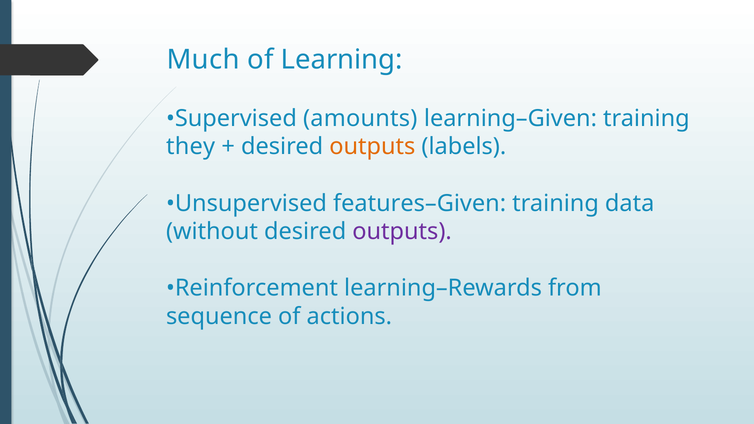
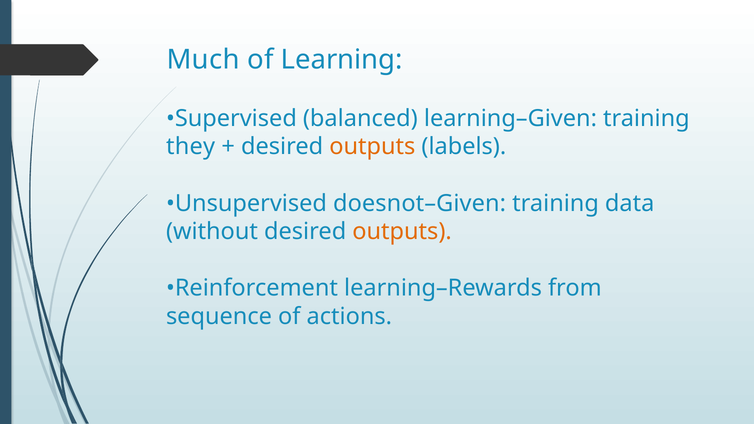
amounts: amounts -> balanced (360, 118)
features–Given: features–Given -> doesnot–Given (420, 203)
outputs colour: purple -> orange (402, 232)
